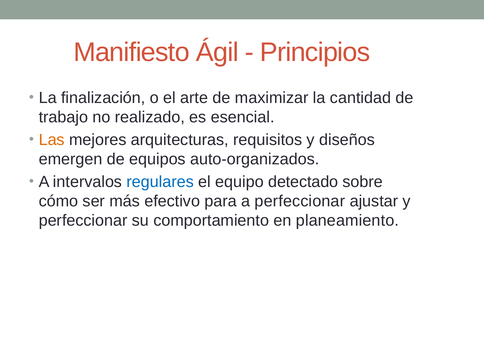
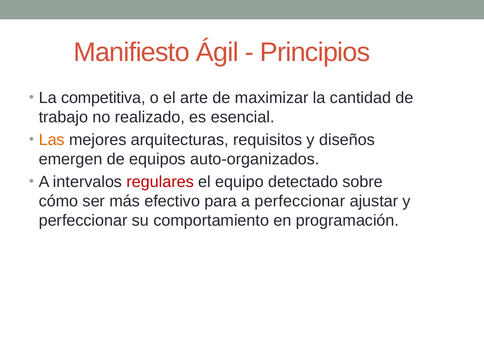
finalización: finalización -> competitiva (103, 98)
regulares colour: blue -> red (160, 182)
planeamiento: planeamiento -> programación (347, 221)
